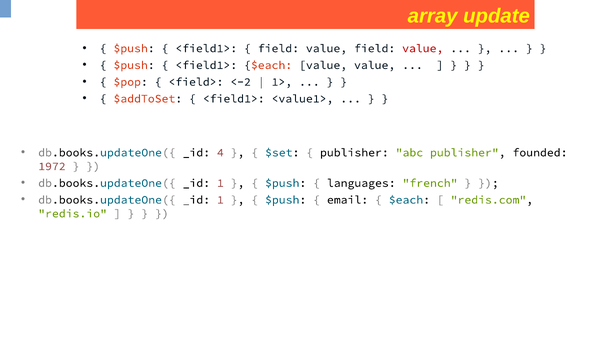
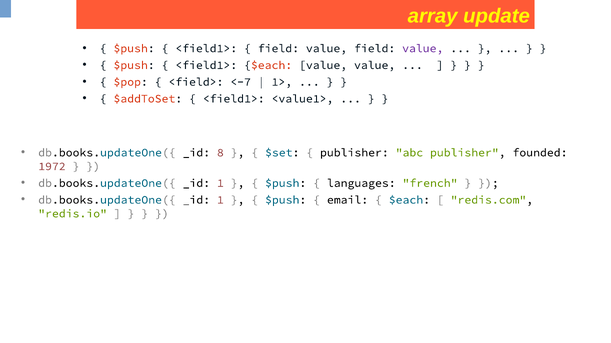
value colour: red -> purple (423, 48)
<-2: <-2 -> <-7 (241, 82)
4: 4 -> 8 (220, 153)
